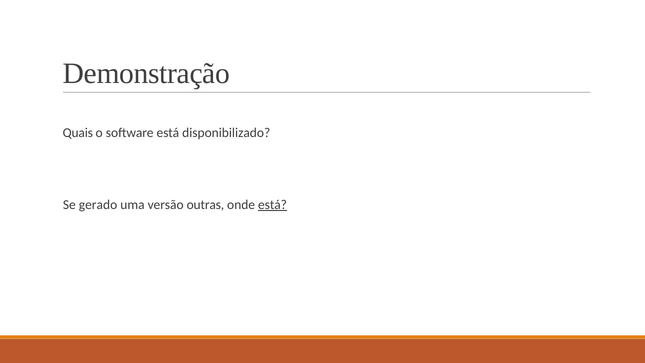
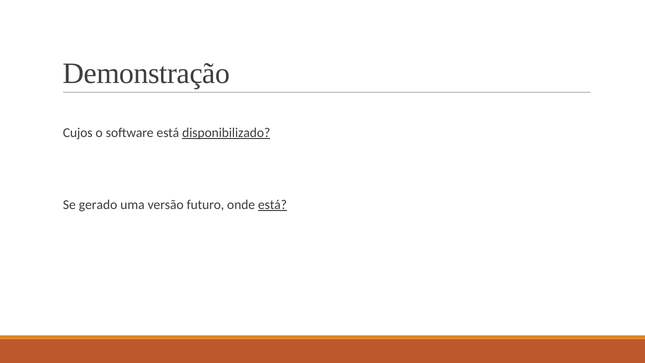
Quais: Quais -> Cujos (78, 133)
disponibilizado underline: none -> present (226, 133)
outras: outras -> futuro (205, 205)
